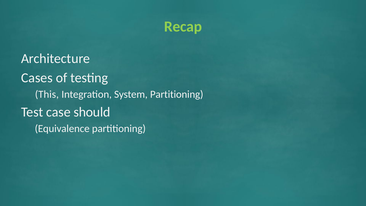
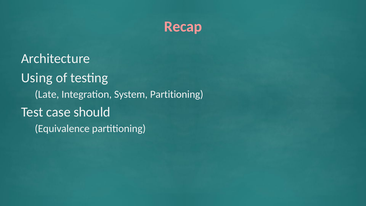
Recap colour: light green -> pink (183, 26)
Cases: Cases -> Using (37, 78)
This: This -> Late (47, 94)
